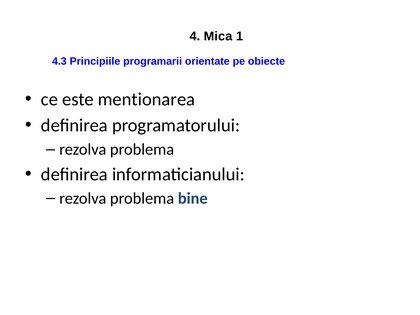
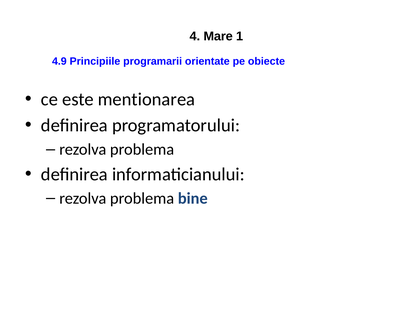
Mica: Mica -> Mare (218, 36)
4.3: 4.3 -> 4.9 (59, 61)
